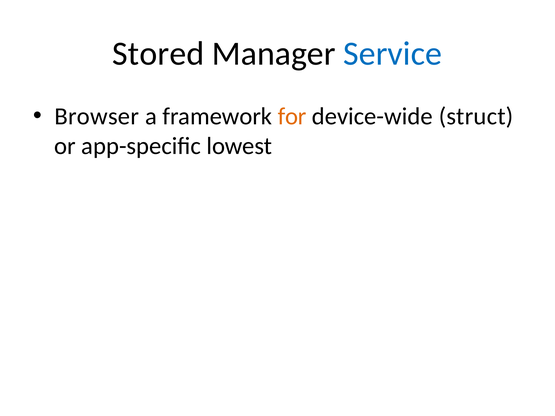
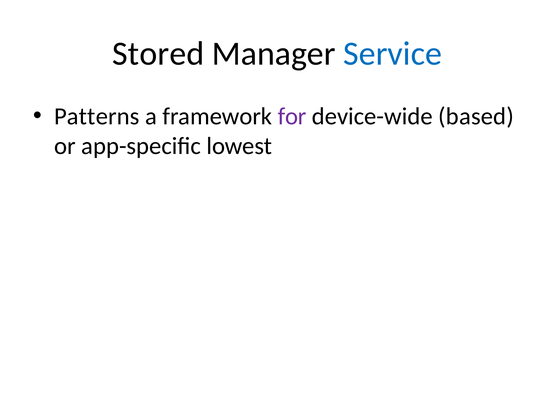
Browser: Browser -> Patterns (97, 116)
for colour: orange -> purple (292, 116)
struct: struct -> based (476, 116)
